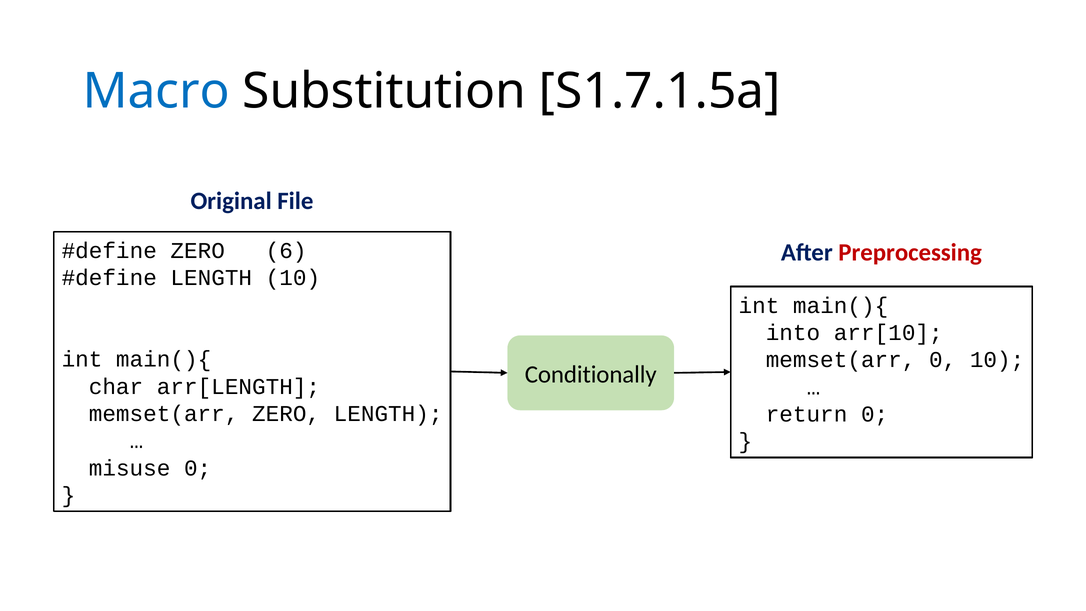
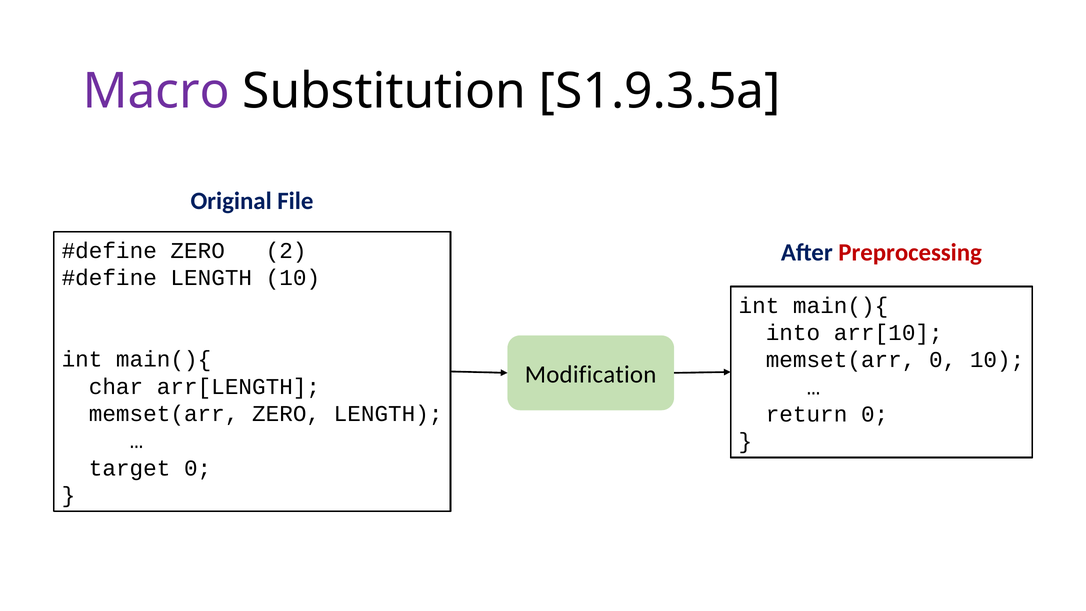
Macro colour: blue -> purple (156, 91)
S1.7.1.5a: S1.7.1.5a -> S1.9.3.5a (660, 91)
6: 6 -> 2 (286, 251)
Conditionally: Conditionally -> Modification (591, 375)
misuse: misuse -> target (130, 468)
